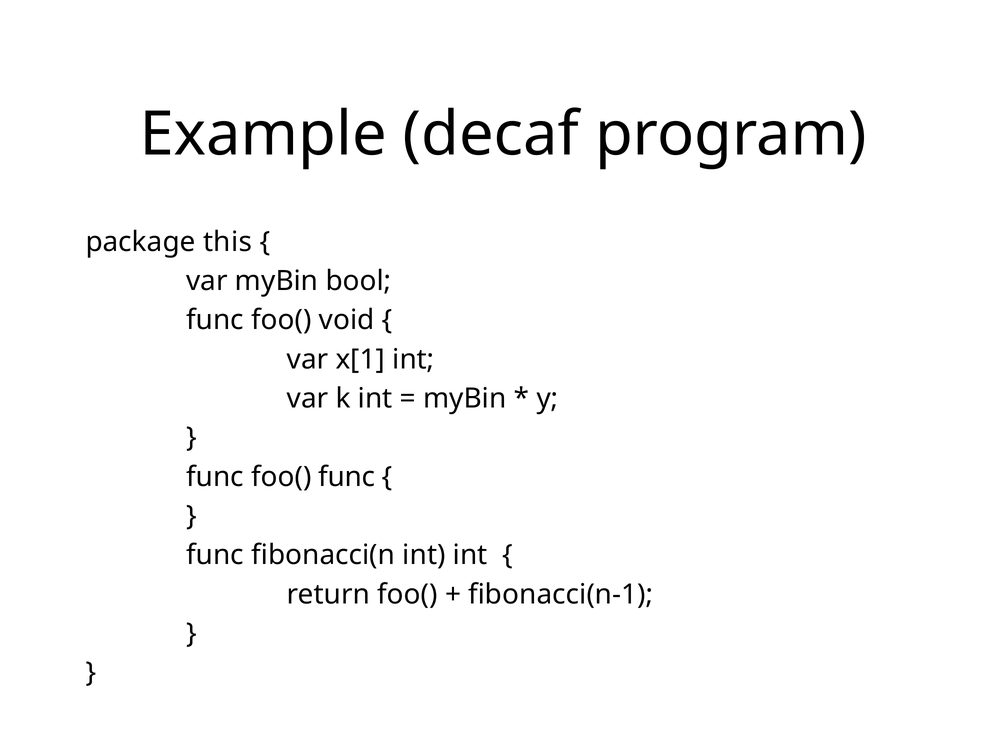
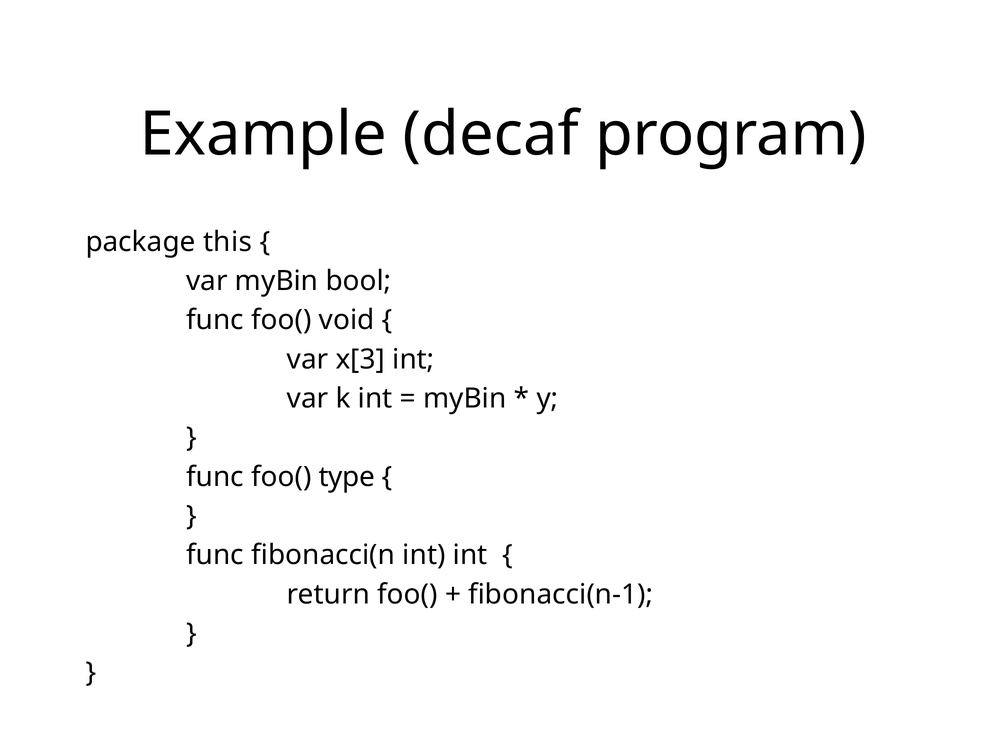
x[1: x[1 -> x[3 (360, 359)
foo( func: func -> type (347, 477)
